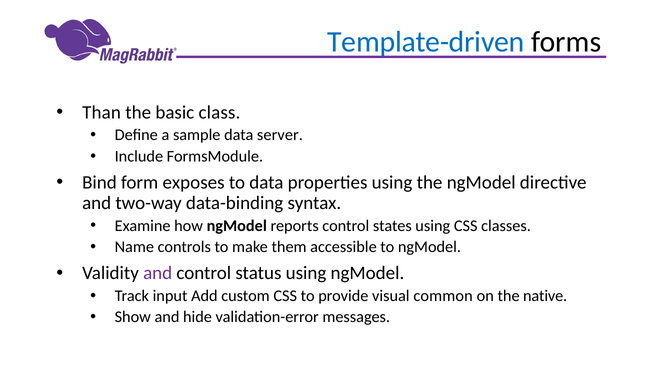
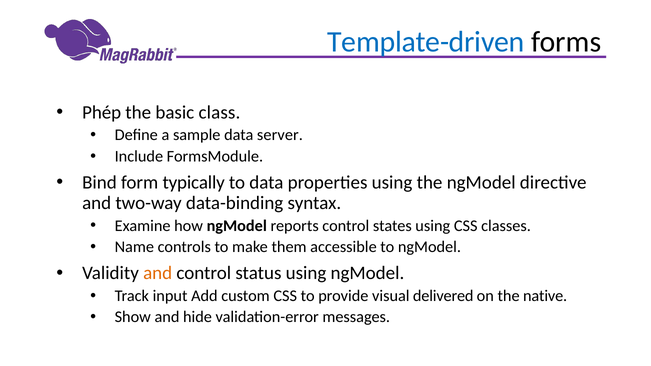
Than: Than -> Phép (102, 112)
exposes: exposes -> typically (194, 183)
and colour: purple -> orange (158, 273)
common: common -> delivered (443, 296)
